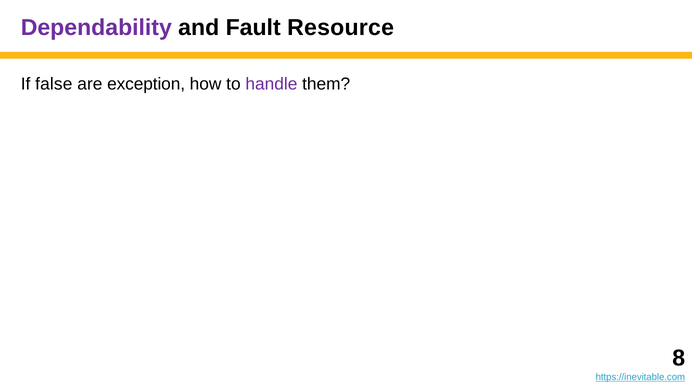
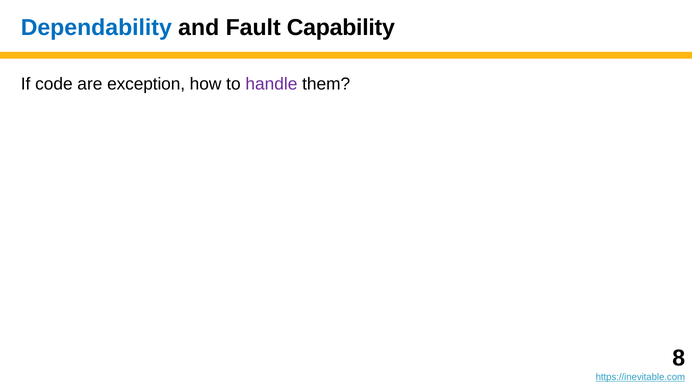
Dependability colour: purple -> blue (96, 28)
Resource: Resource -> Capability (341, 28)
false: false -> code (54, 84)
